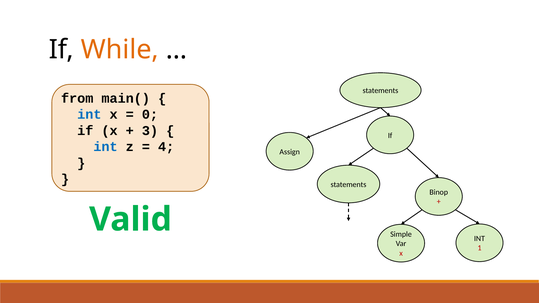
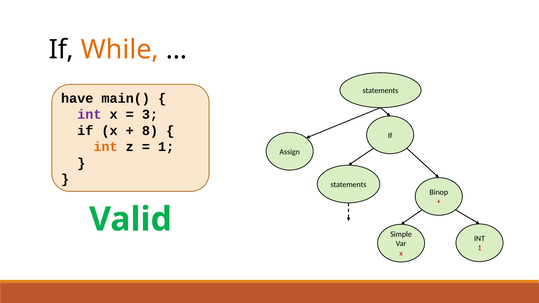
from: from -> have (77, 98)
int colour: blue -> purple (89, 115)
0: 0 -> 3 (150, 115)
3: 3 -> 8 (150, 131)
int colour: blue -> orange (106, 147)
4: 4 -> 1 (166, 147)
